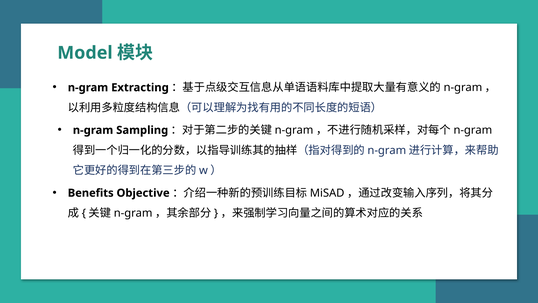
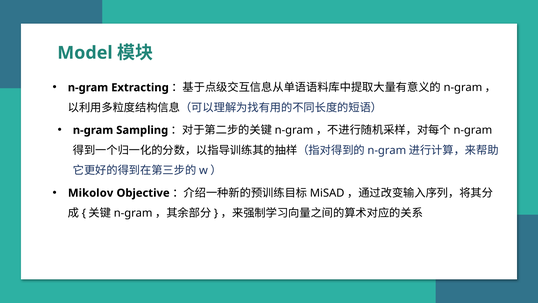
Benefits: Benefits -> Mikolov (91, 193)
